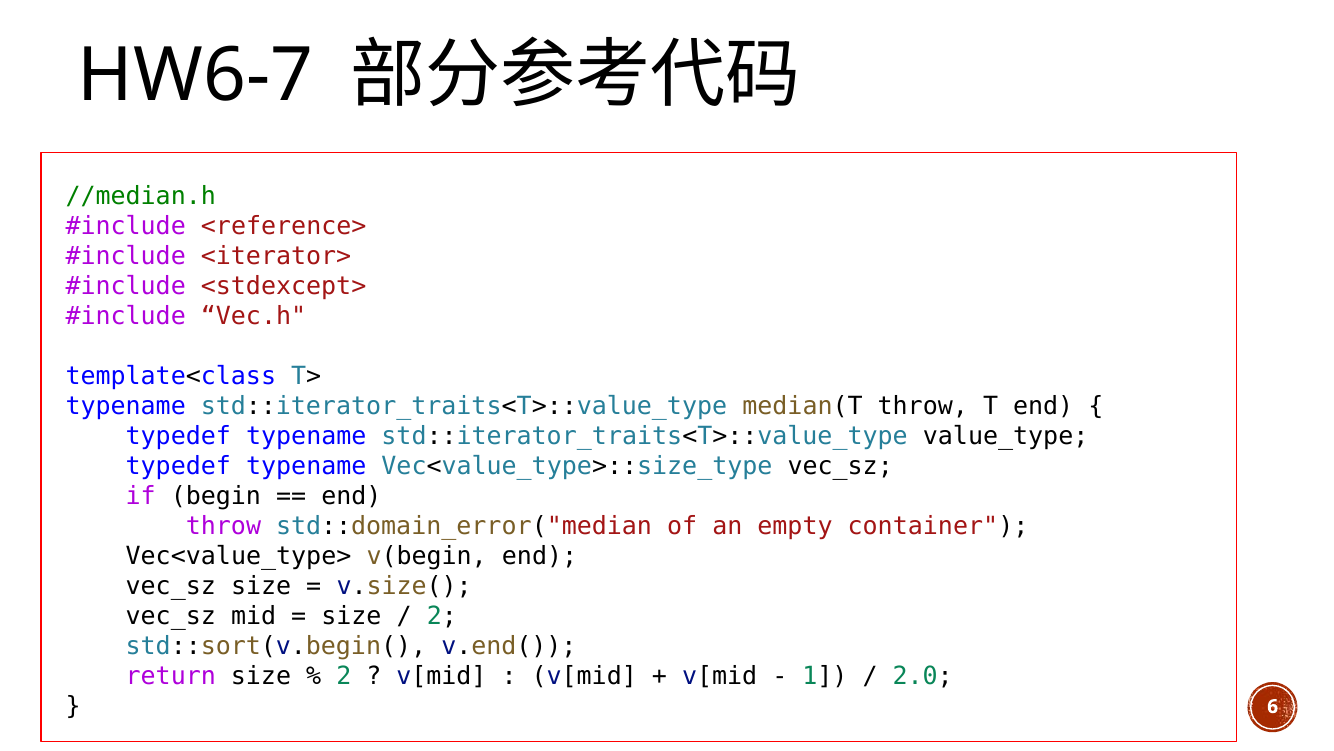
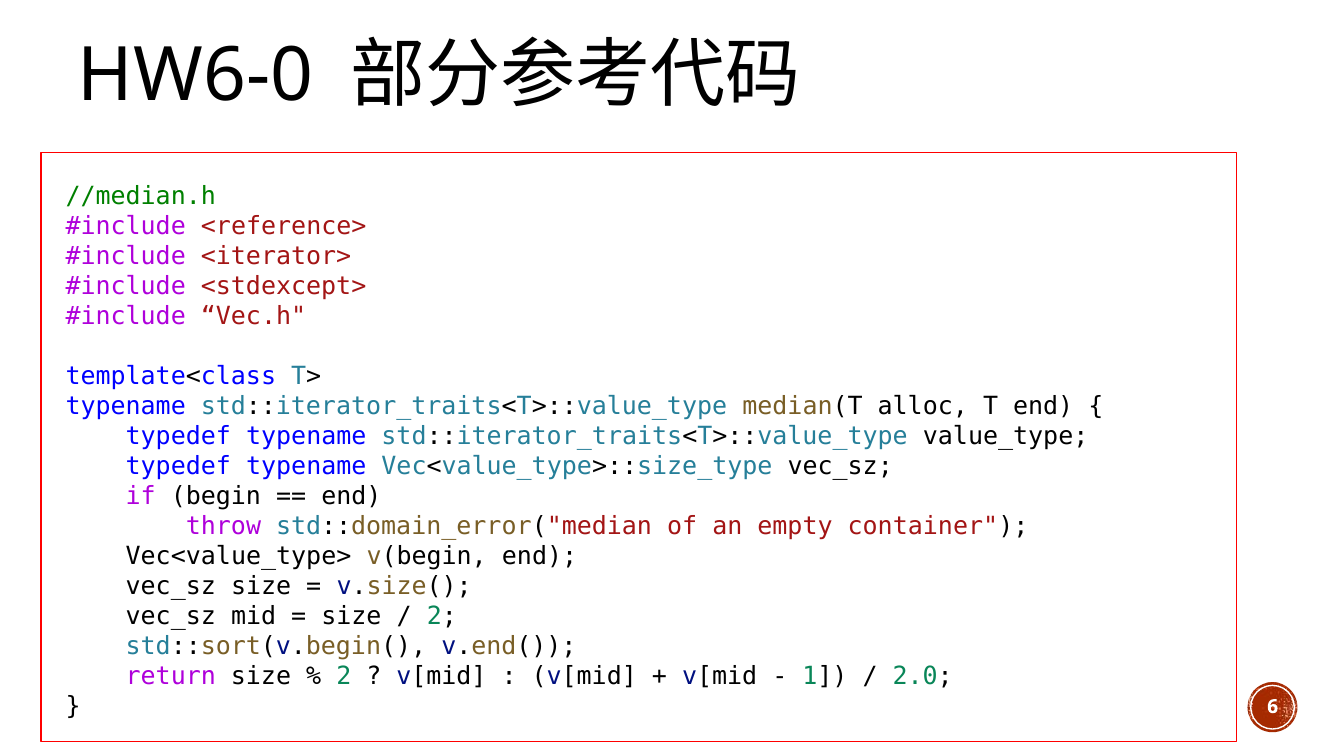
HW6-7: HW6-7 -> HW6-0 (196, 76)
median(T throw: throw -> alloc (923, 406)
